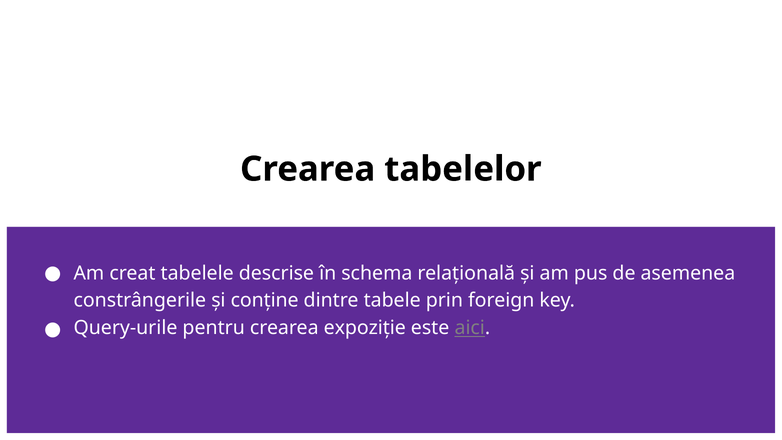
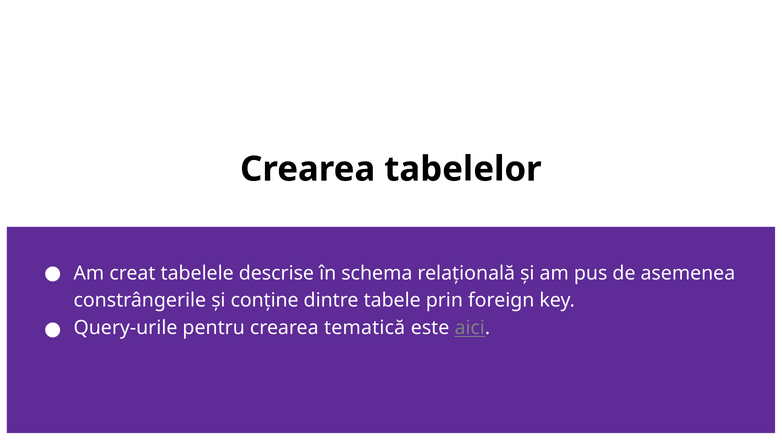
expoziție: expoziție -> tematică (365, 328)
